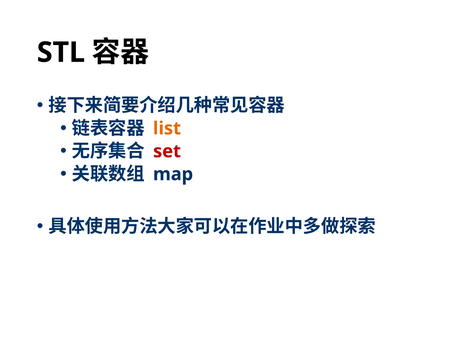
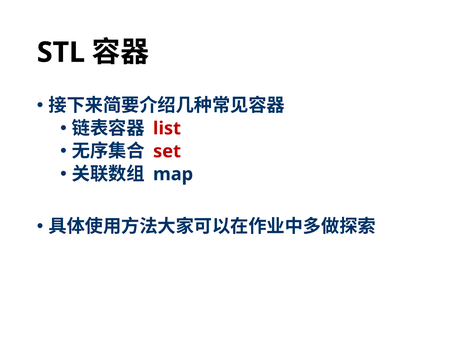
list colour: orange -> red (167, 128)
